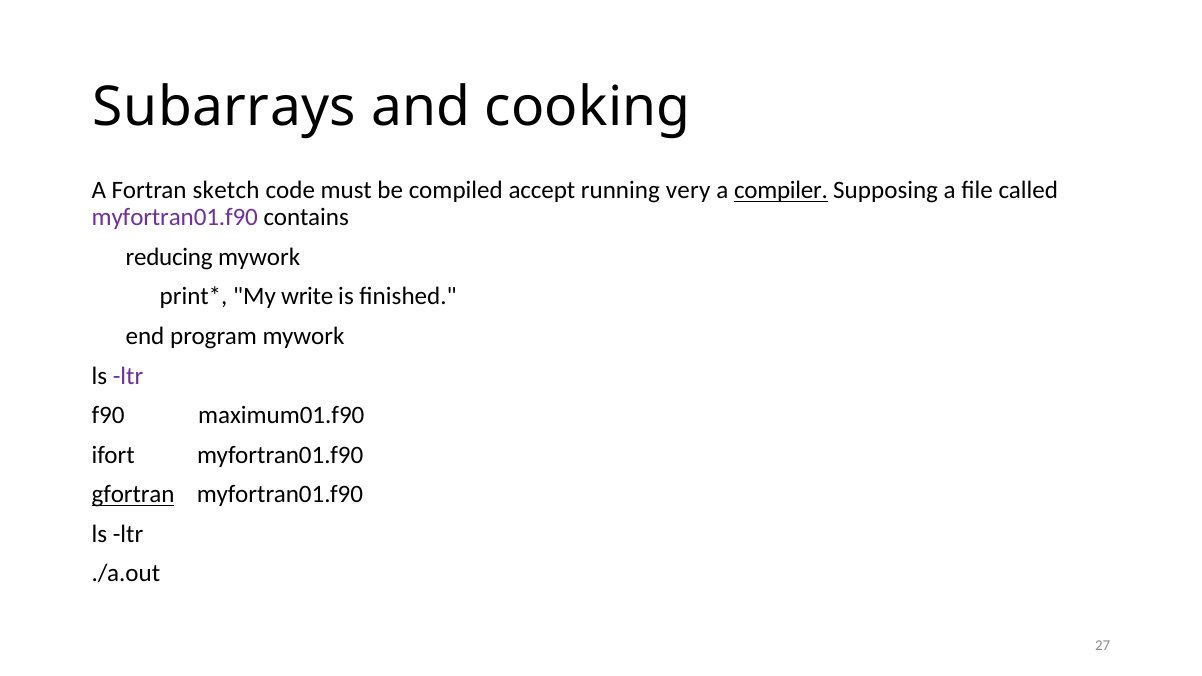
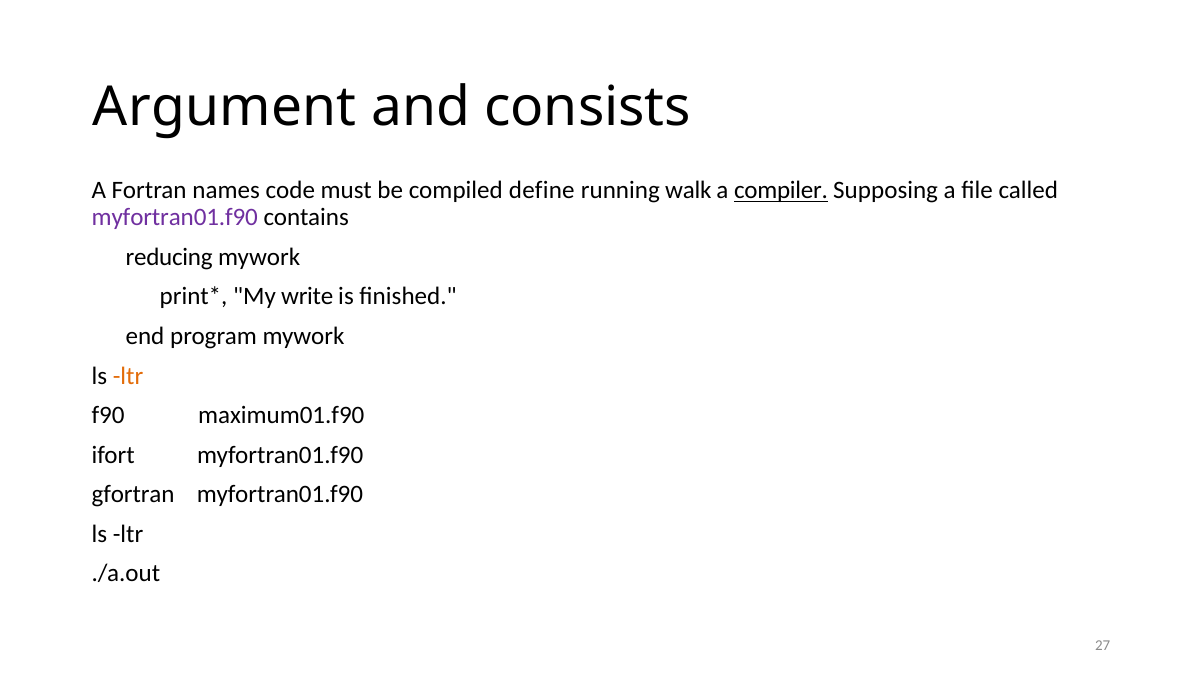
Subarrays: Subarrays -> Argument (225, 107)
cooking: cooking -> consists (588, 107)
sketch: sketch -> names (226, 191)
accept: accept -> define (542, 191)
very: very -> walk (688, 191)
ltr colour: purple -> orange (128, 376)
gfortran underline: present -> none (133, 495)
